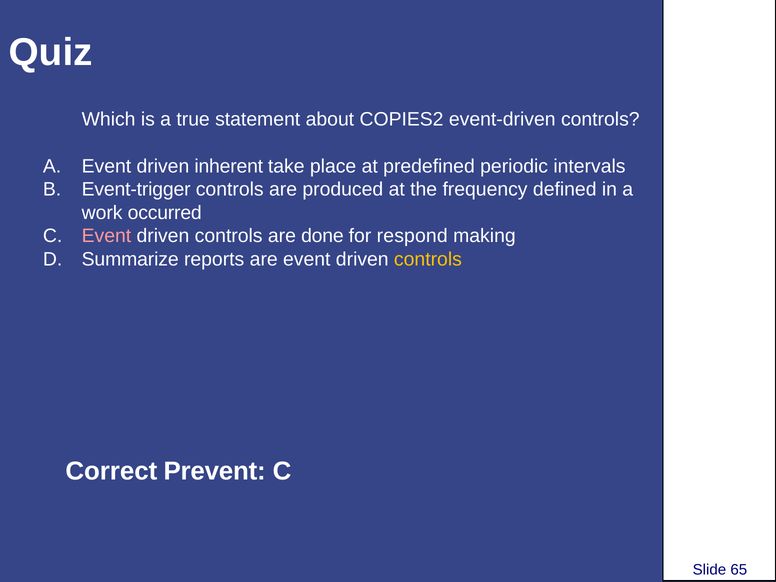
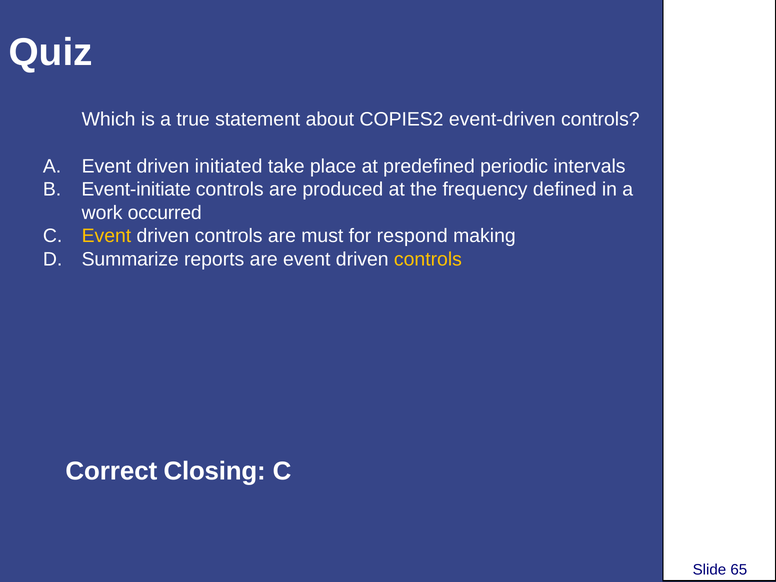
inherent: inherent -> initiated (229, 166)
Event-trigger: Event-trigger -> Event-initiate (136, 189)
Event colour: pink -> yellow (106, 236)
done: done -> must (322, 236)
Prevent: Prevent -> Closing (215, 471)
